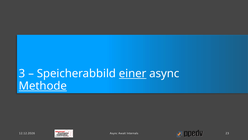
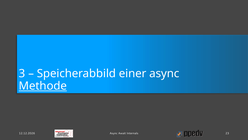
einer underline: present -> none (133, 73)
